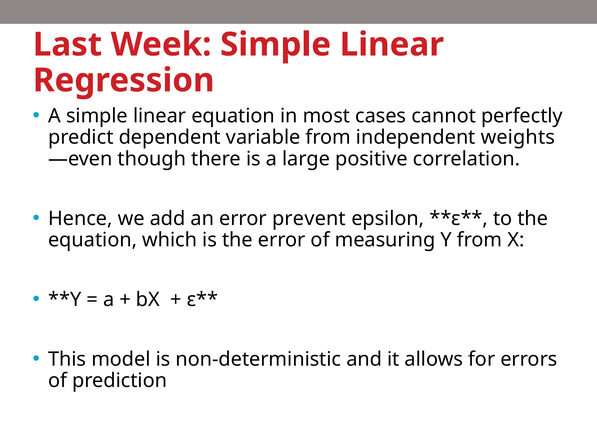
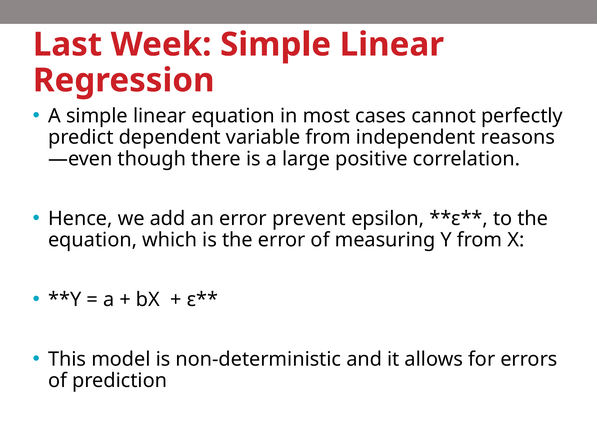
weights: weights -> reasons (518, 137)
